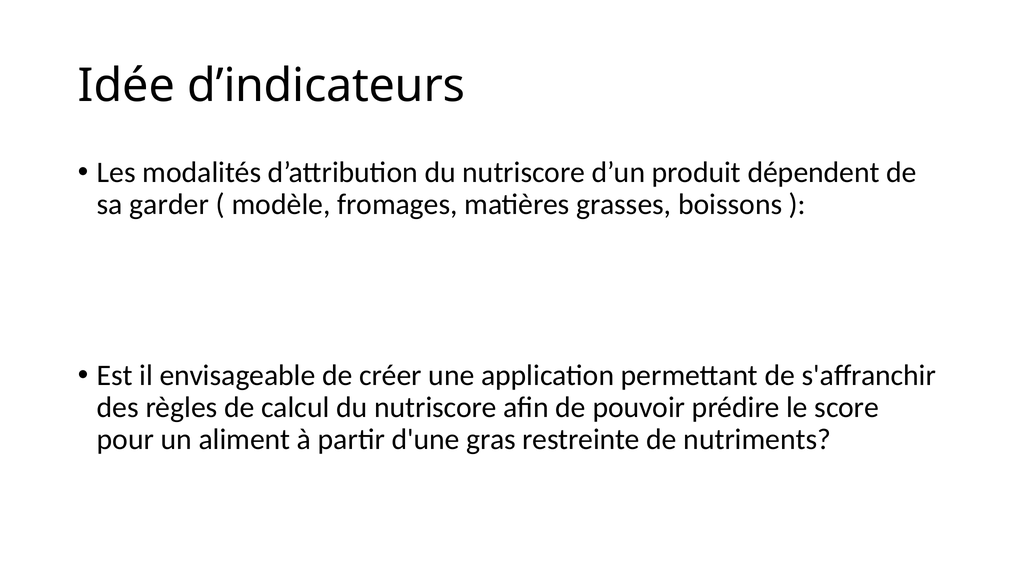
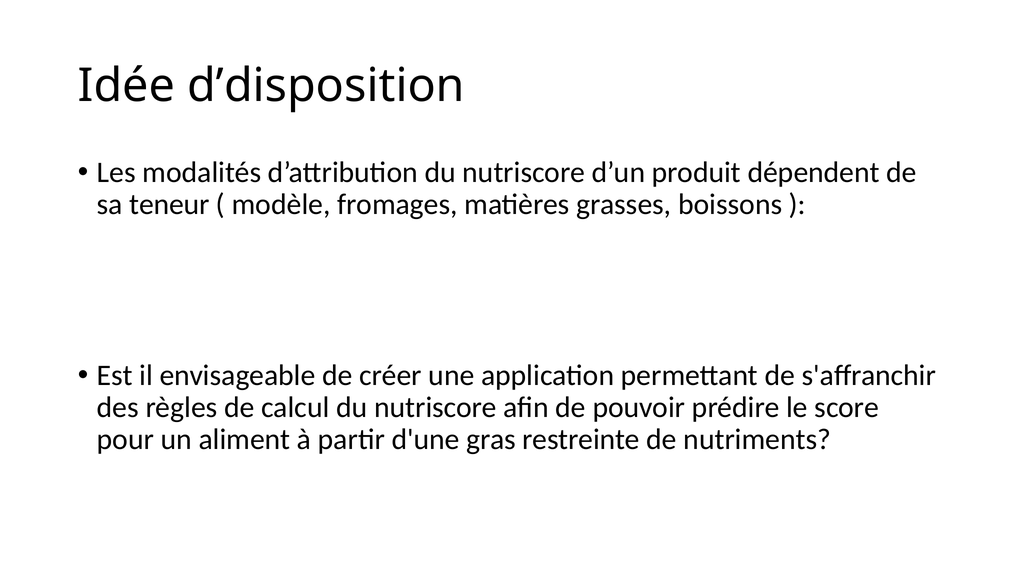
d’indicateurs: d’indicateurs -> d’disposition (326, 86)
garder: garder -> teneur (169, 204)
